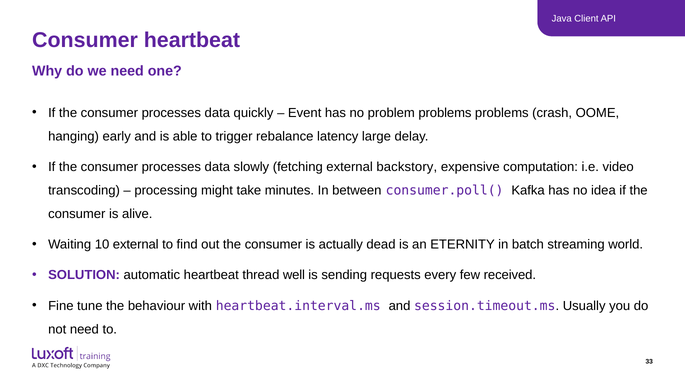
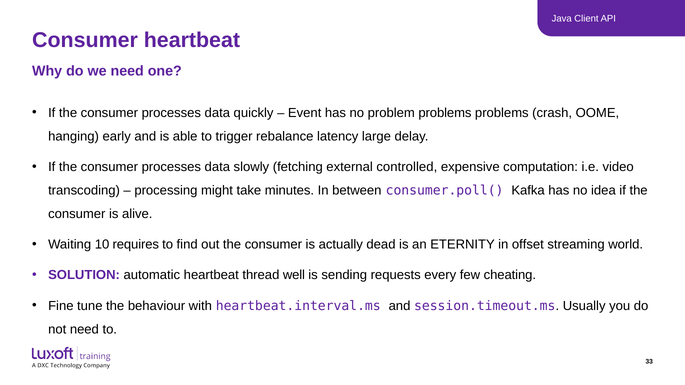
backstory: backstory -> controlled (407, 167)
10 external: external -> requires (136, 245)
batch: batch -> offset (528, 245)
received: received -> cheating (510, 275)
